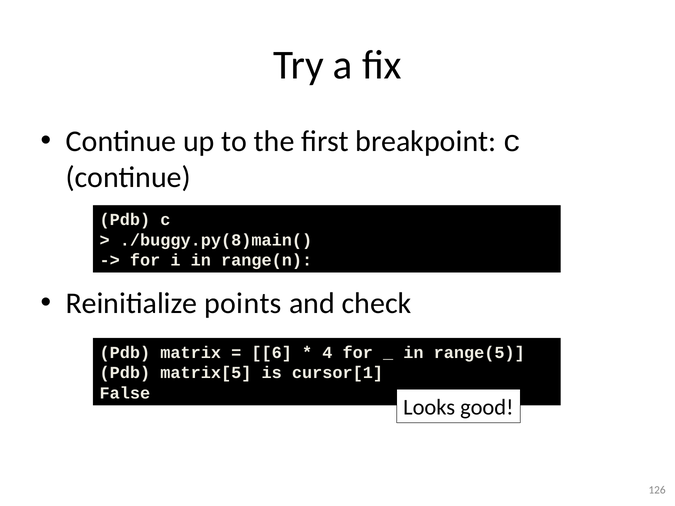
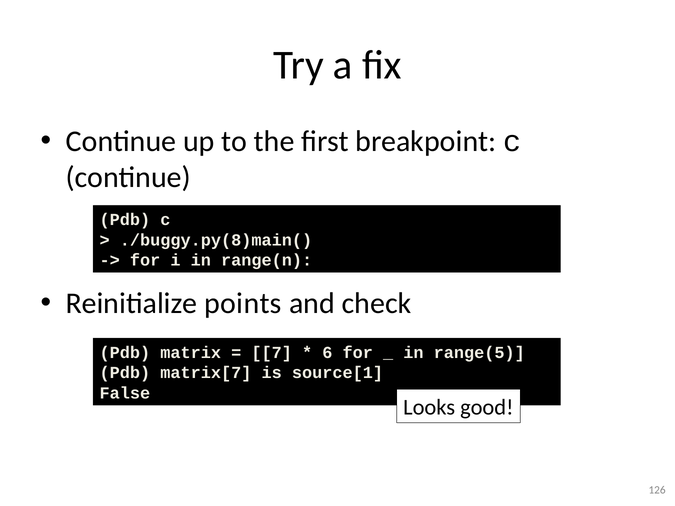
6: 6 -> 7 (272, 353)
4: 4 -> 6 (327, 353)
matrix[5: matrix[5 -> matrix[7 (206, 373)
cursor[1: cursor[1 -> source[1 (338, 373)
